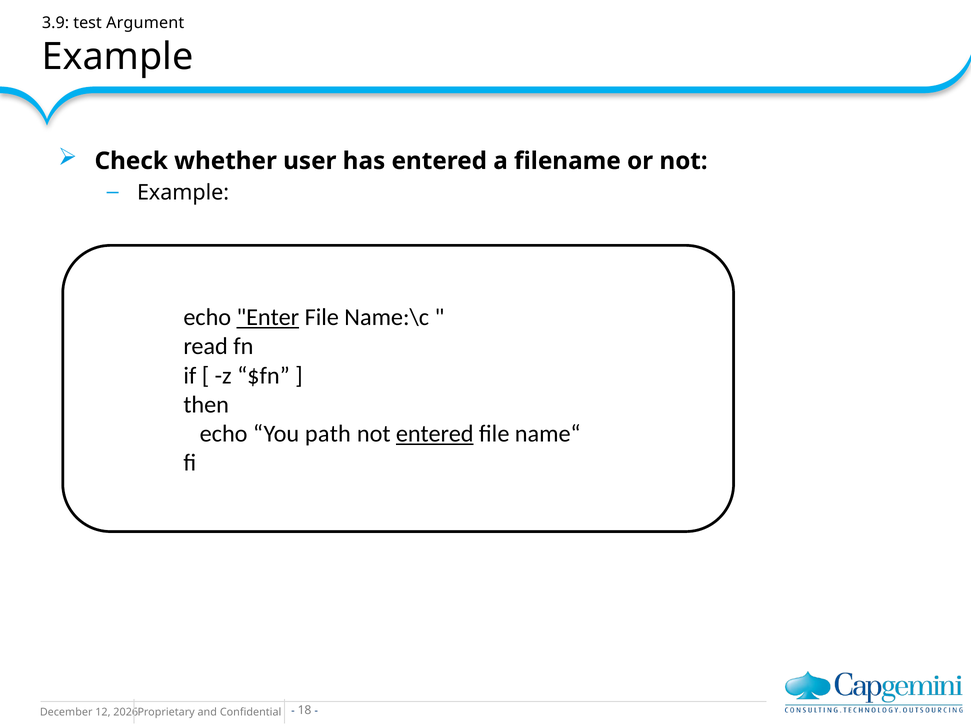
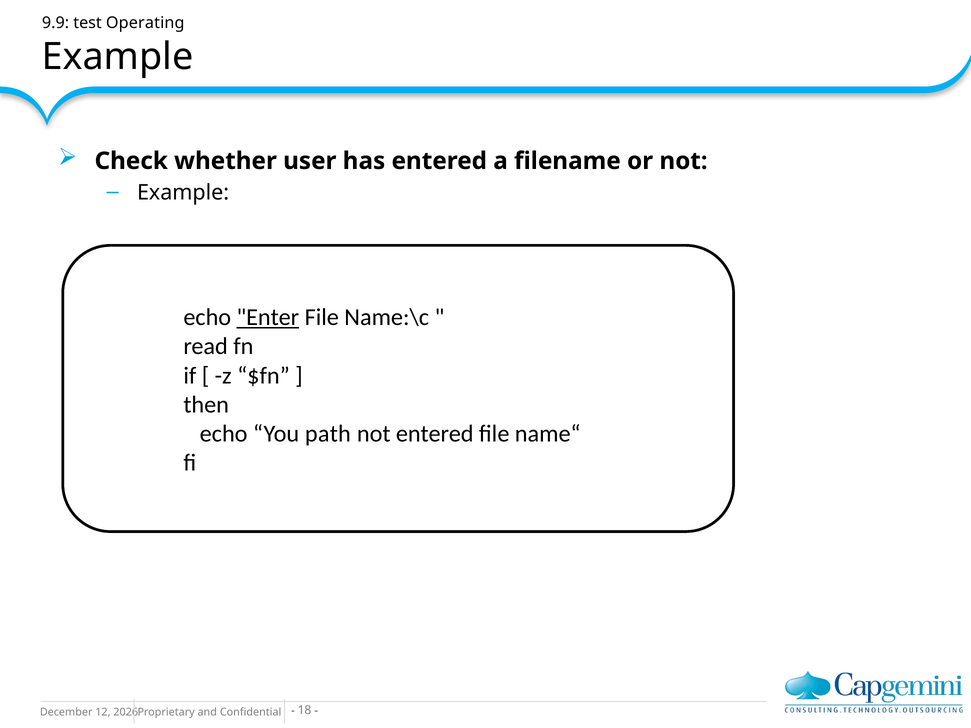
3.9: 3.9 -> 9.9 (56, 23)
Argument: Argument -> Operating (145, 23)
entered underline: present -> none (435, 434)
